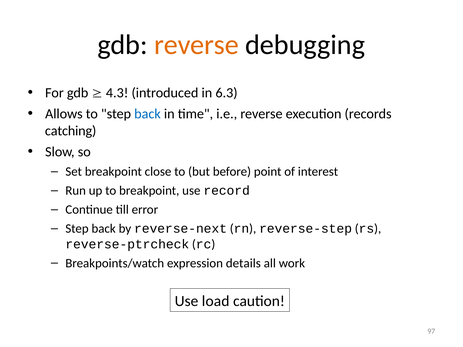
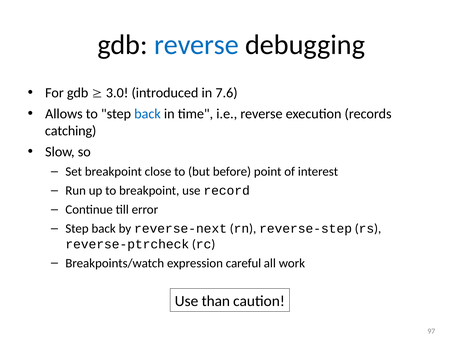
reverse colour: orange -> blue (196, 45)
4.3: 4.3 -> 3.0 (117, 93)
6.3: 6.3 -> 7.6 (227, 93)
details: details -> careful (243, 263)
load: load -> than (216, 301)
